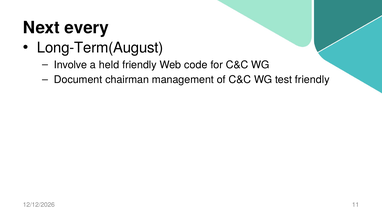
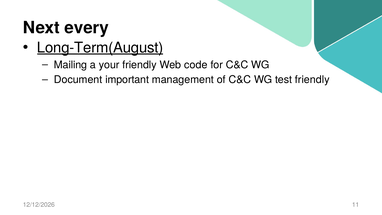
Long-Term(August underline: none -> present (100, 48)
Involve: Involve -> Mailing (71, 65)
held: held -> your (109, 65)
chairman: chairman -> important (127, 80)
